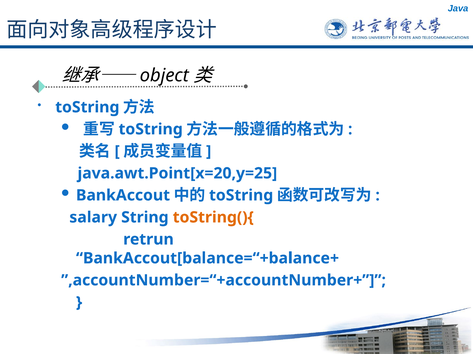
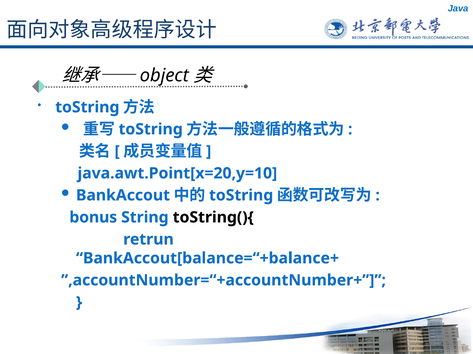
java.awt.Point[x=20,y=25: java.awt.Point[x=20,y=25 -> java.awt.Point[x=20,y=10 (177, 174)
salary: salary -> bonus (93, 218)
toString(){ colour: orange -> black (213, 218)
